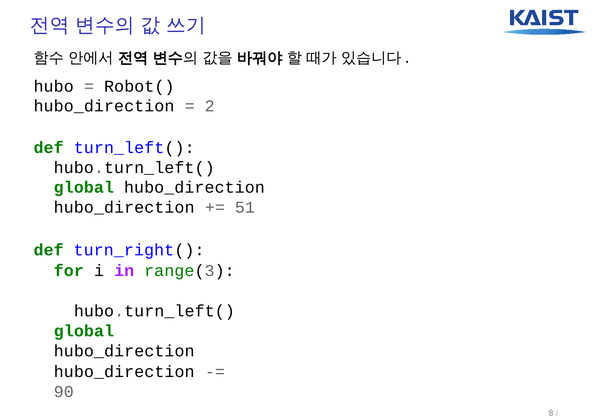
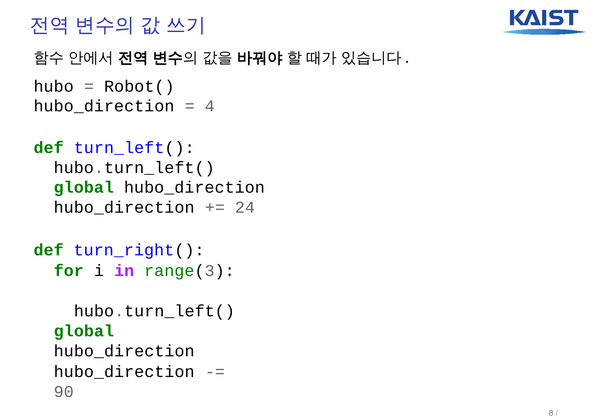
2: 2 -> 4 (210, 106)
51: 51 -> 24 (245, 208)
